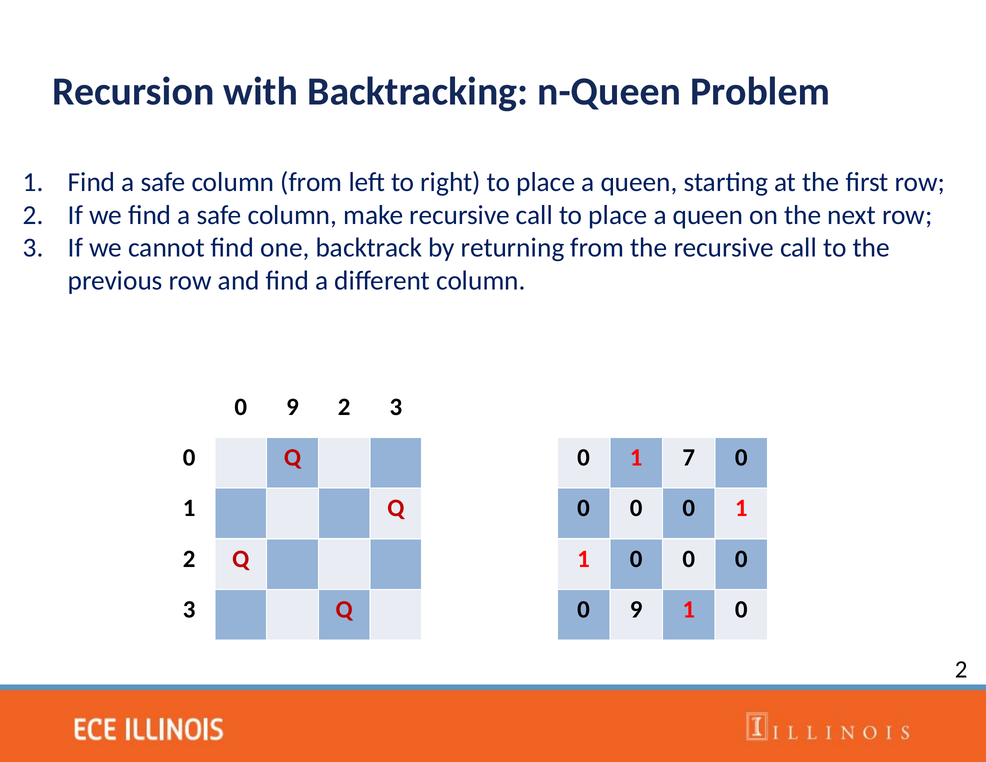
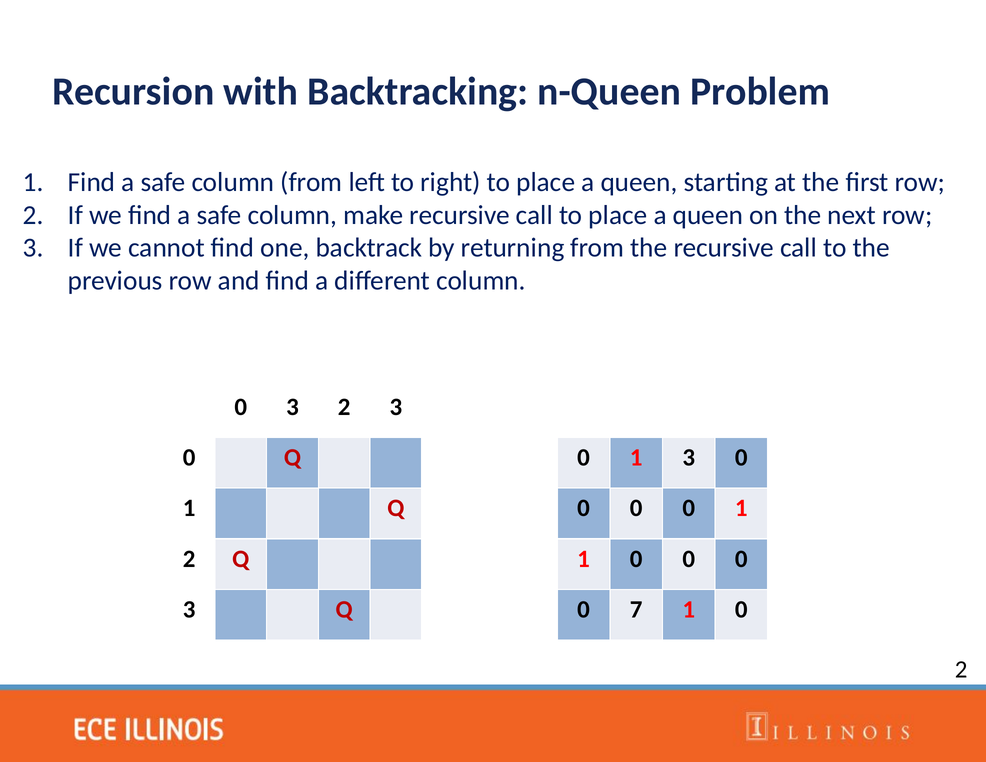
9: 9 -> 3 (292, 407)
1 7: 7 -> 3 (689, 457)
9: 9 -> 7 (636, 609)
